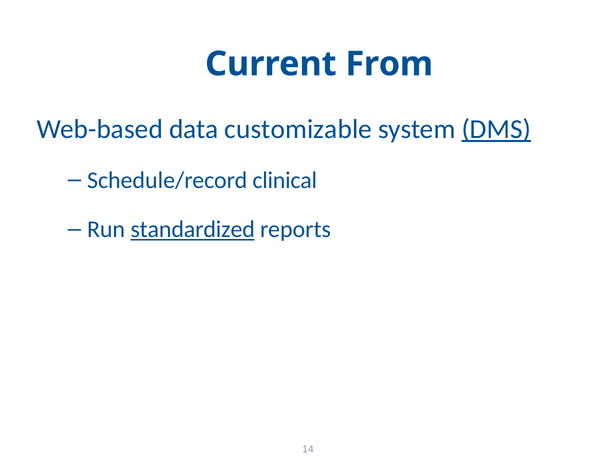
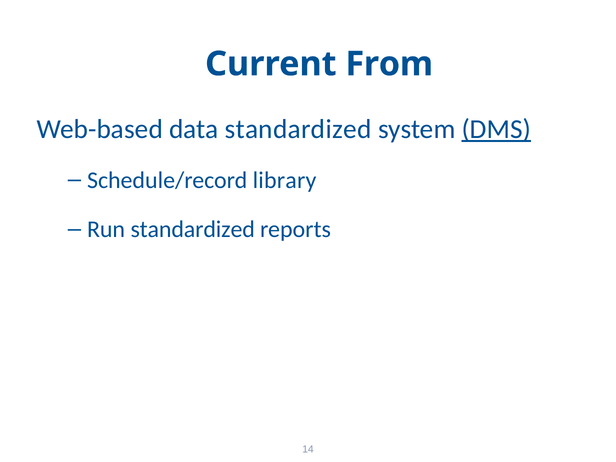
data customizable: customizable -> standardized (298, 129)
clinical: clinical -> library (285, 180)
standardized underline: present -> none (193, 230)
